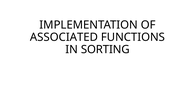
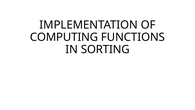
ASSOCIATED: ASSOCIATED -> COMPUTING (64, 37)
